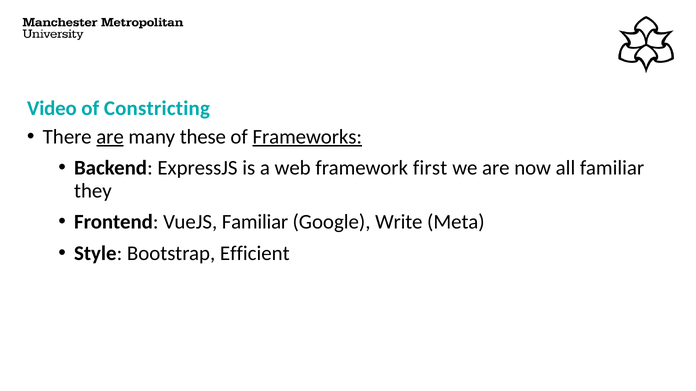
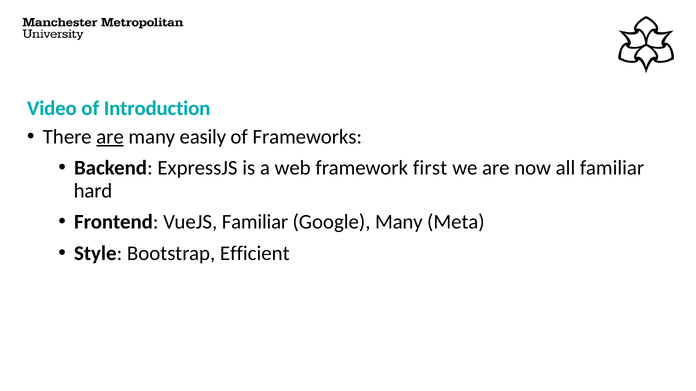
Constricting: Constricting -> Introduction (157, 108)
these: these -> easily (203, 137)
Frameworks underline: present -> none (307, 137)
they: they -> hard (93, 191)
Google Write: Write -> Many (399, 222)
